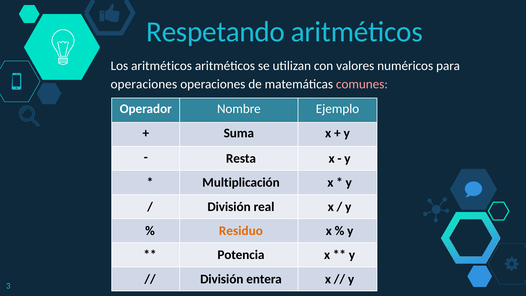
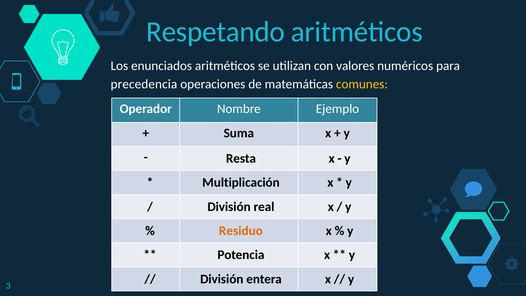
Los aritméticos: aritméticos -> enunciados (162, 66)
operaciones: operaciones -> precedencia (144, 84)
comunes colour: pink -> yellow (362, 84)
